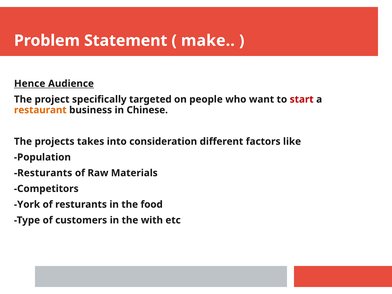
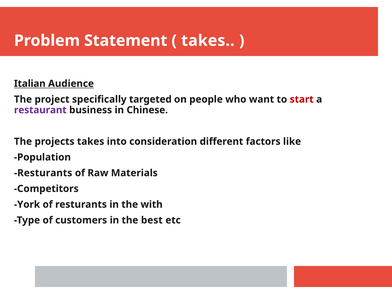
make: make -> takes (208, 41)
Hence: Hence -> Italian (30, 84)
restaurant colour: orange -> purple (40, 110)
food: food -> with (152, 204)
with: with -> best (152, 220)
